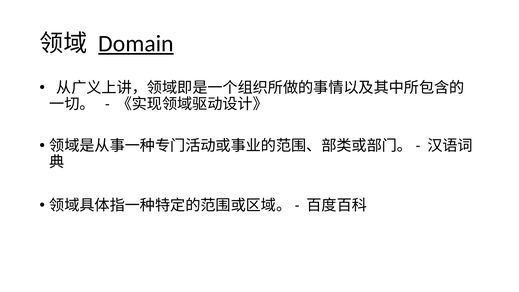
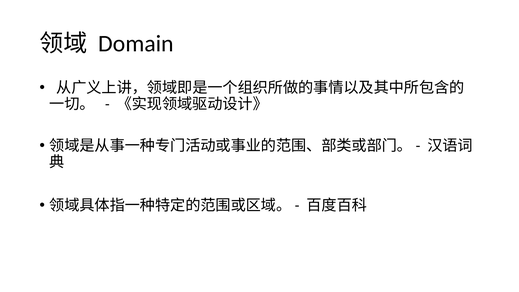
Domain underline: present -> none (136, 44)
